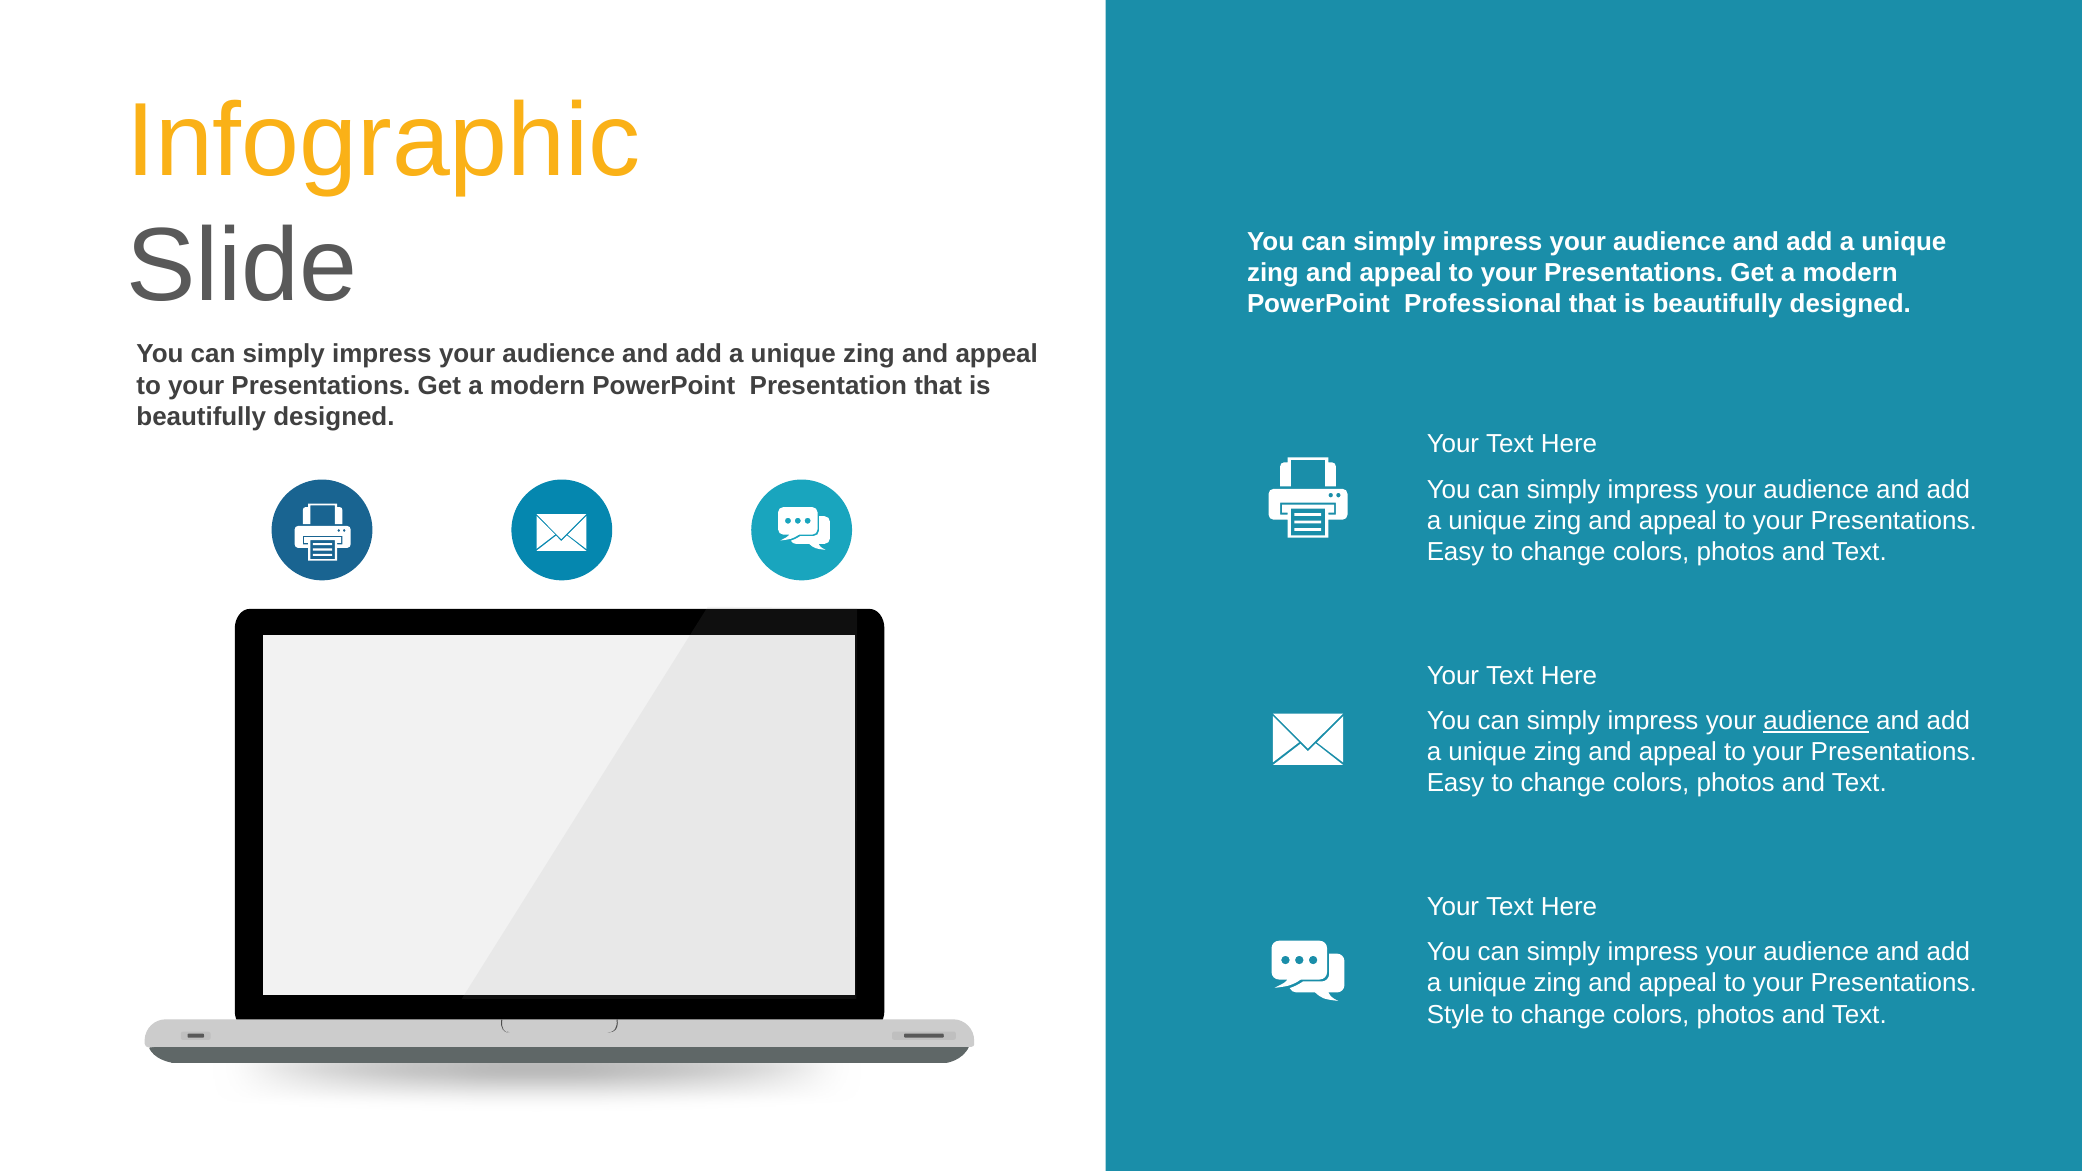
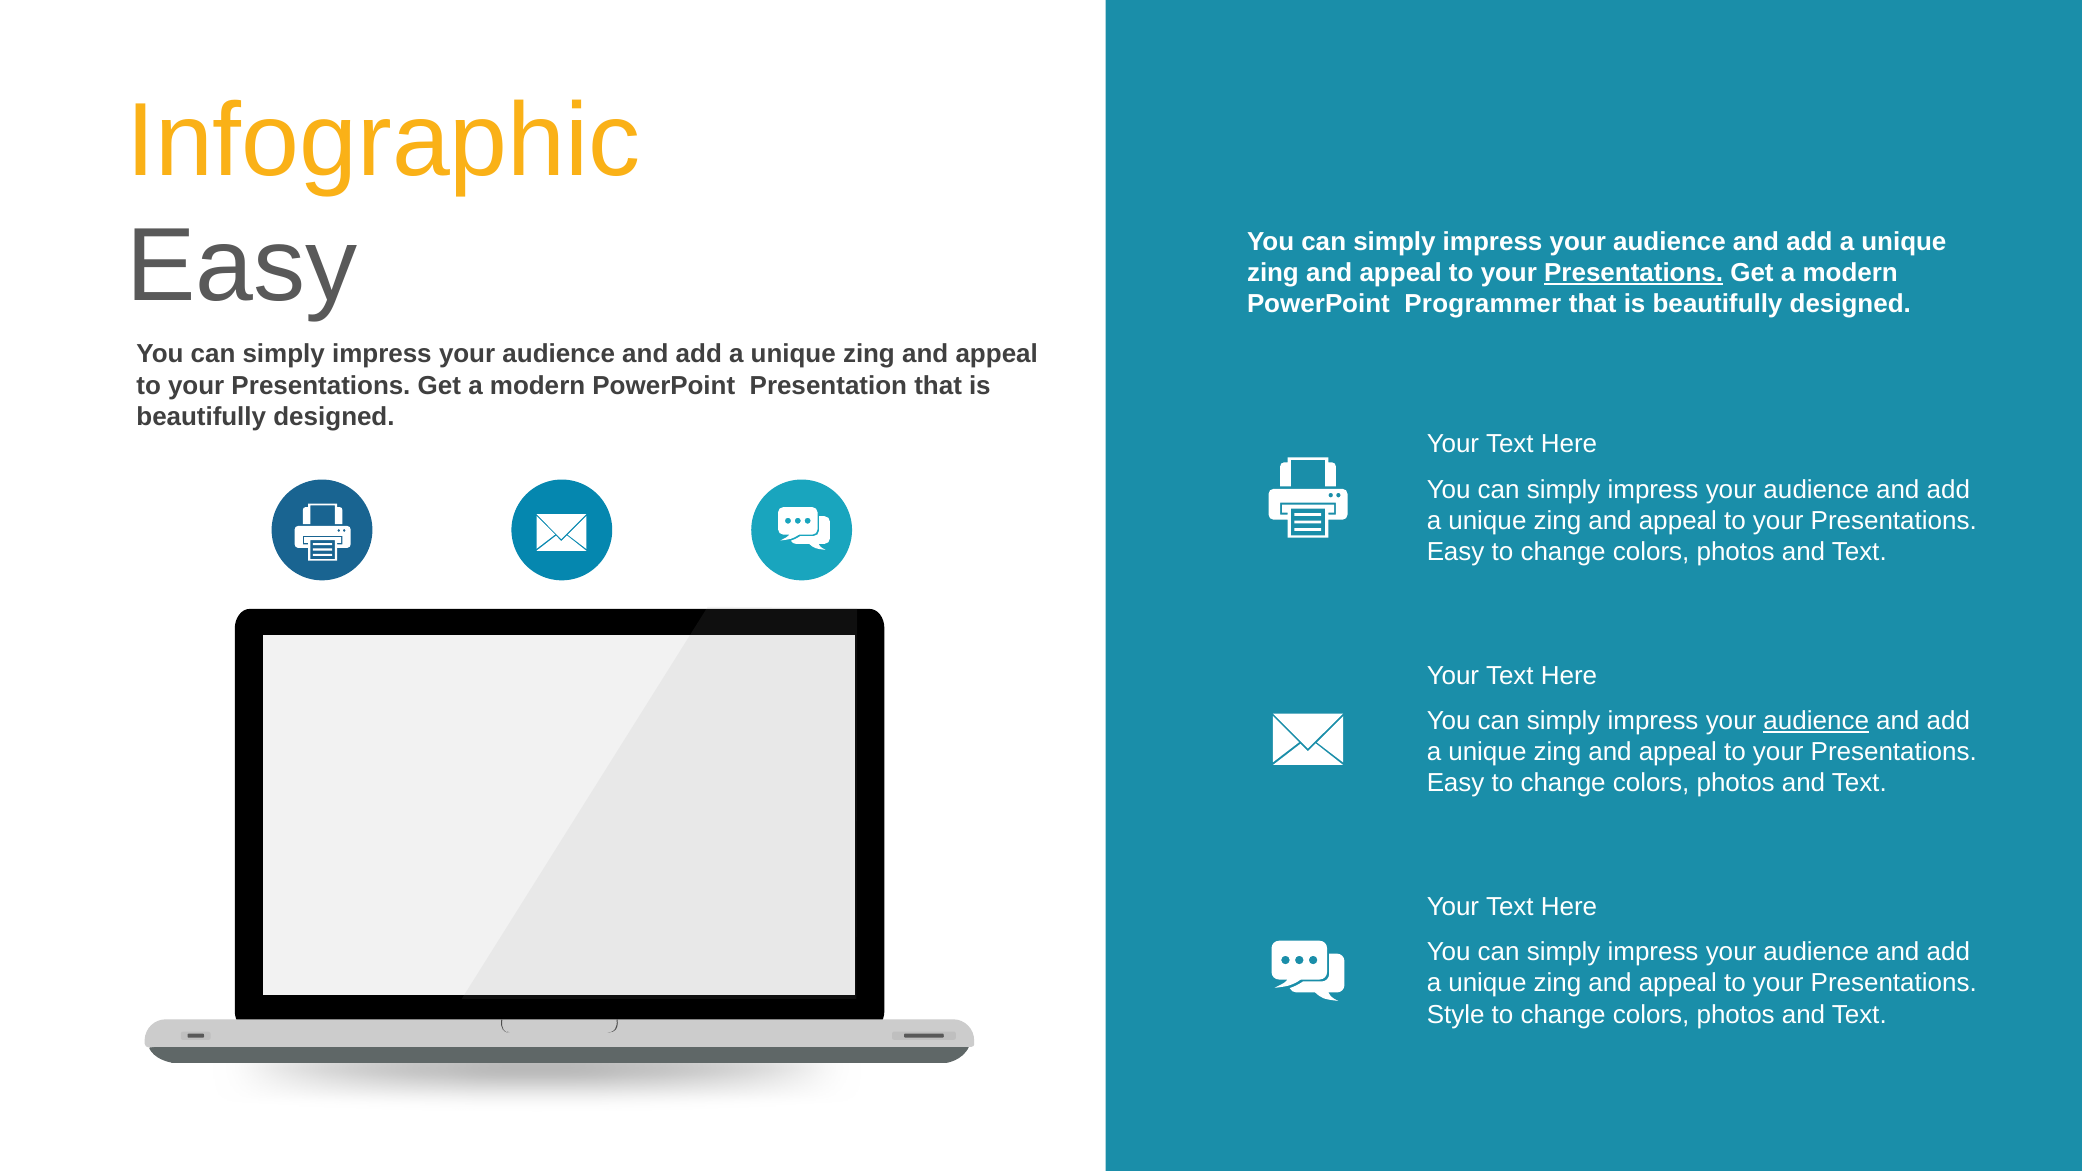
Slide: Slide -> Easy (242, 266)
Presentations underline: none -> present (1634, 273)
Professional: Professional -> Programmer (1483, 304)
